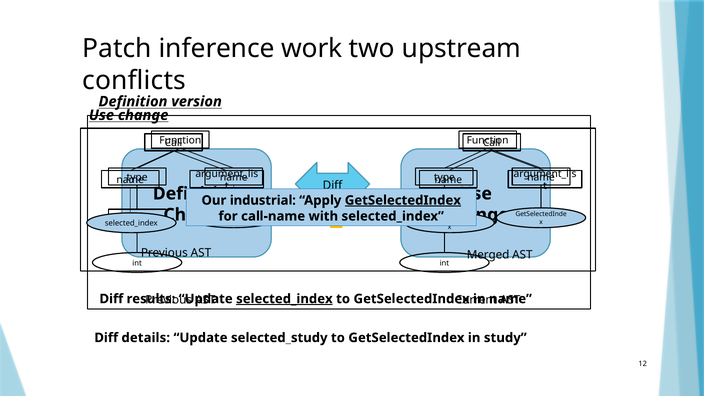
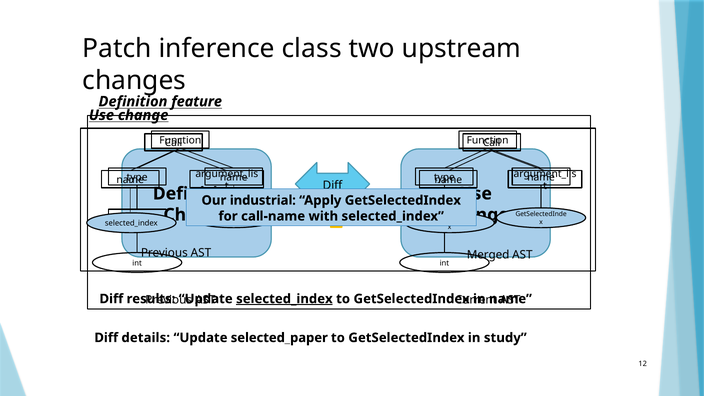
work: work -> class (312, 49)
conflicts: conflicts -> changes (134, 80)
version: version -> feature (197, 102)
GetSelectedIndex underline: present -> none (403, 200)
selected_study: selected_study -> selected_paper (279, 338)
